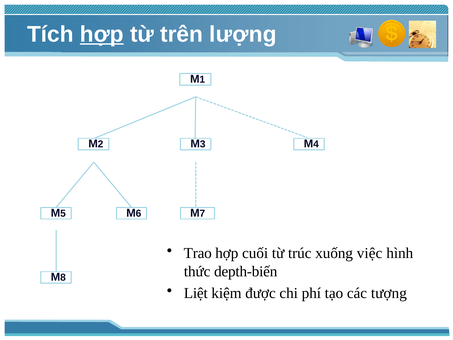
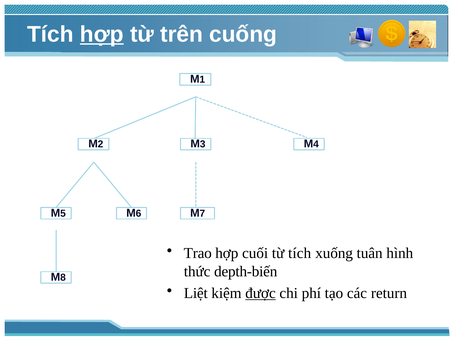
lượng: lượng -> cuống (243, 34)
từ trúc: trúc -> tích (300, 253)
việc: việc -> tuân (370, 253)
được underline: none -> present (260, 293)
tượng: tượng -> return (389, 293)
